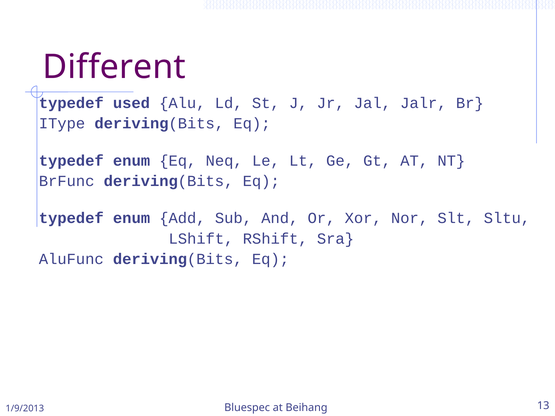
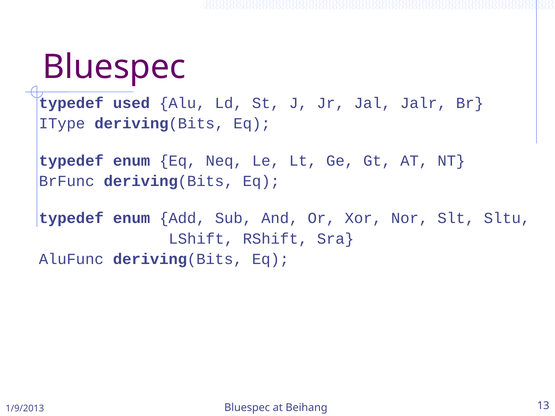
Different: Different -> Bluespec (114, 67)
